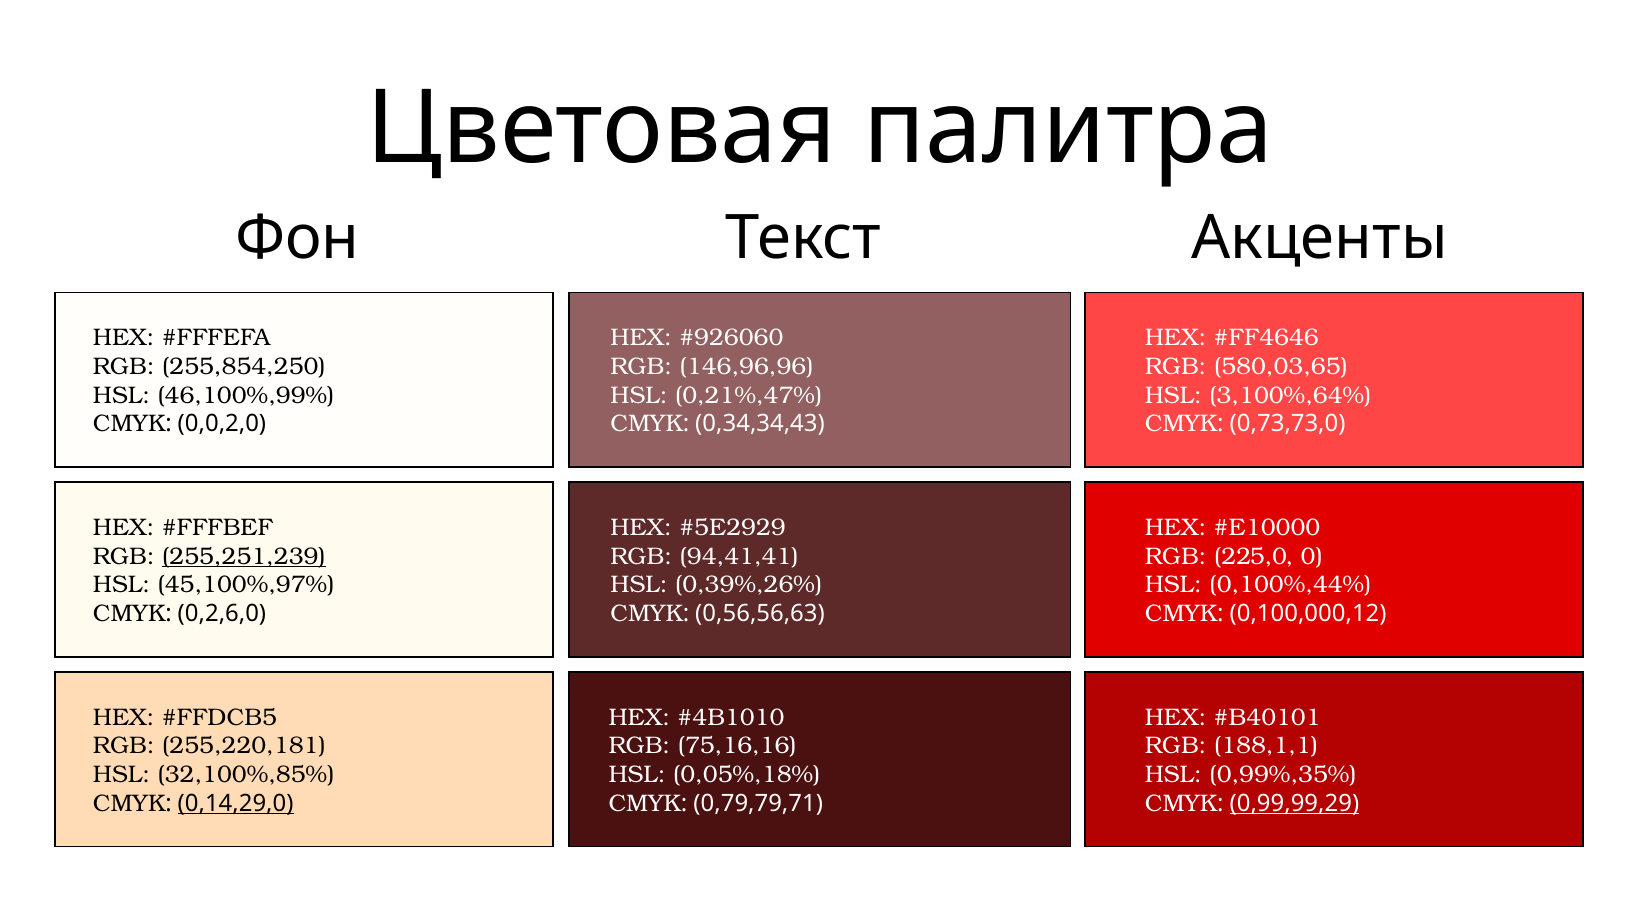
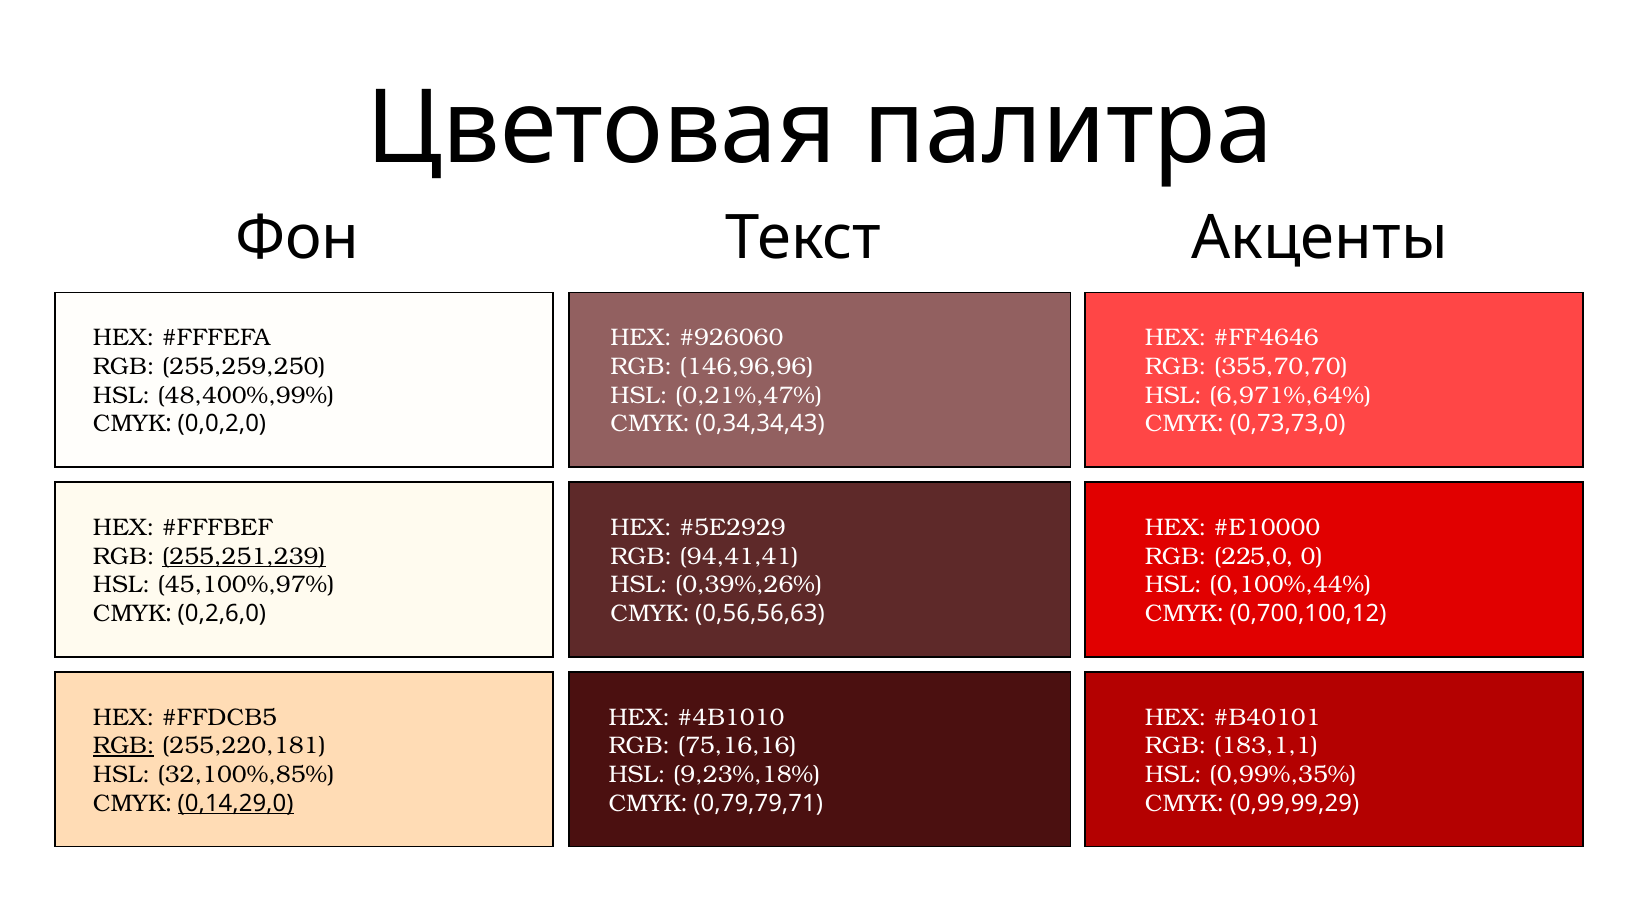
255,854,250: 255,854,250 -> 255,259,250 (244, 367)
580,03,65: 580,03,65 -> 355,70,70 (1281, 367)
46,100%,99%: 46,100%,99% -> 48,400%,99% (246, 395)
3,100%,64%: 3,100%,64% -> 6,971%,64% (1290, 395)
0,100,000,12: 0,100,000,12 -> 0,700,100,12 (1308, 614)
RGB underline: none -> present (124, 746)
188,1,1: 188,1,1 -> 183,1,1 (1266, 746)
0,05%,18%: 0,05%,18% -> 9,23%,18% (747, 775)
0,99,99,29 underline: present -> none (1294, 803)
